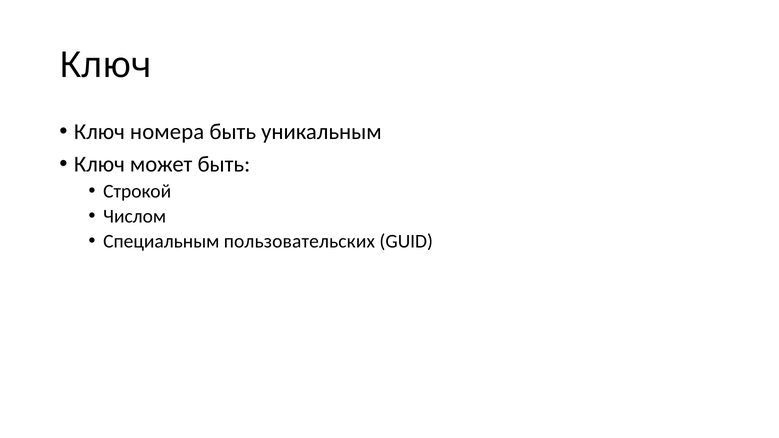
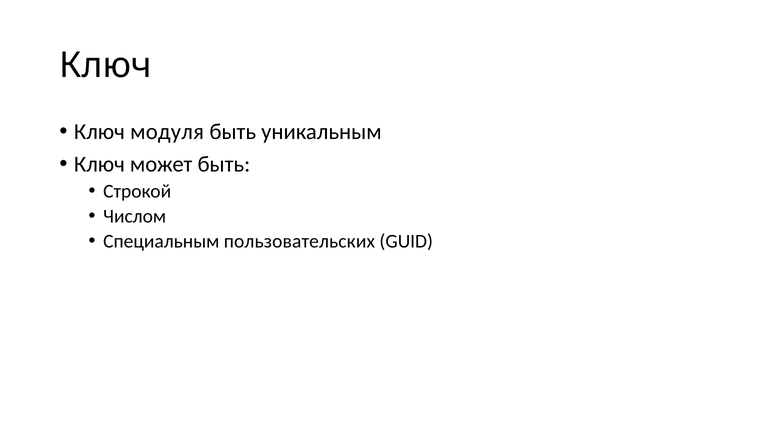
номера: номера -> модуля (167, 132)
